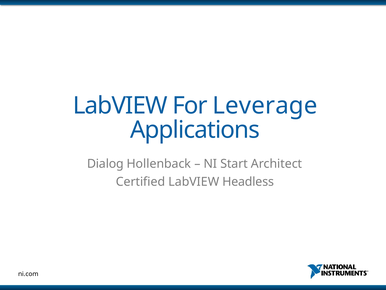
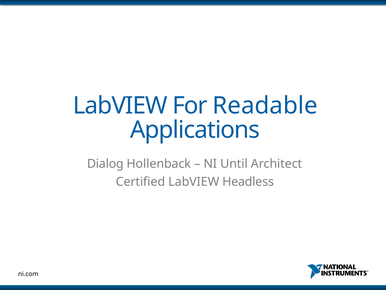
Leverage: Leverage -> Readable (265, 105)
Start: Start -> Until (234, 164)
